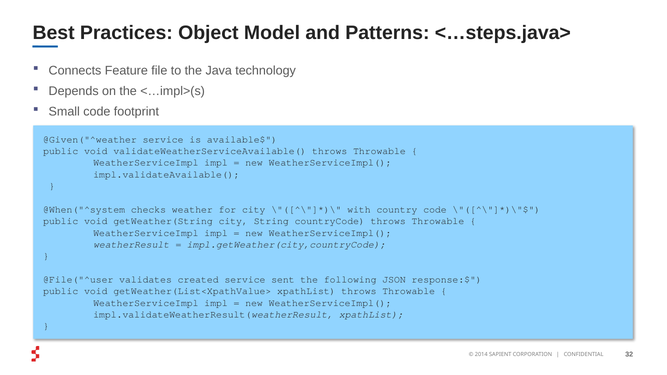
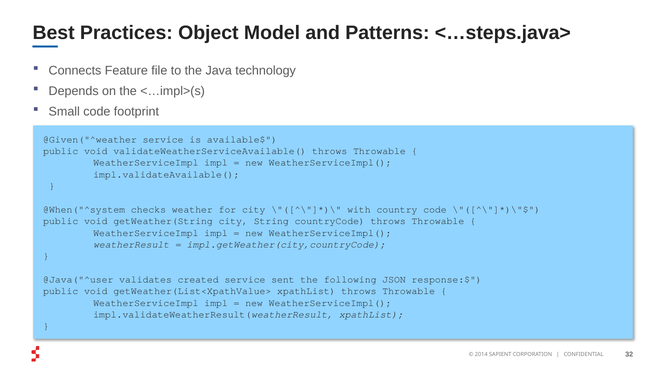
@File("^user: @File("^user -> @Java("^user (78, 280)
